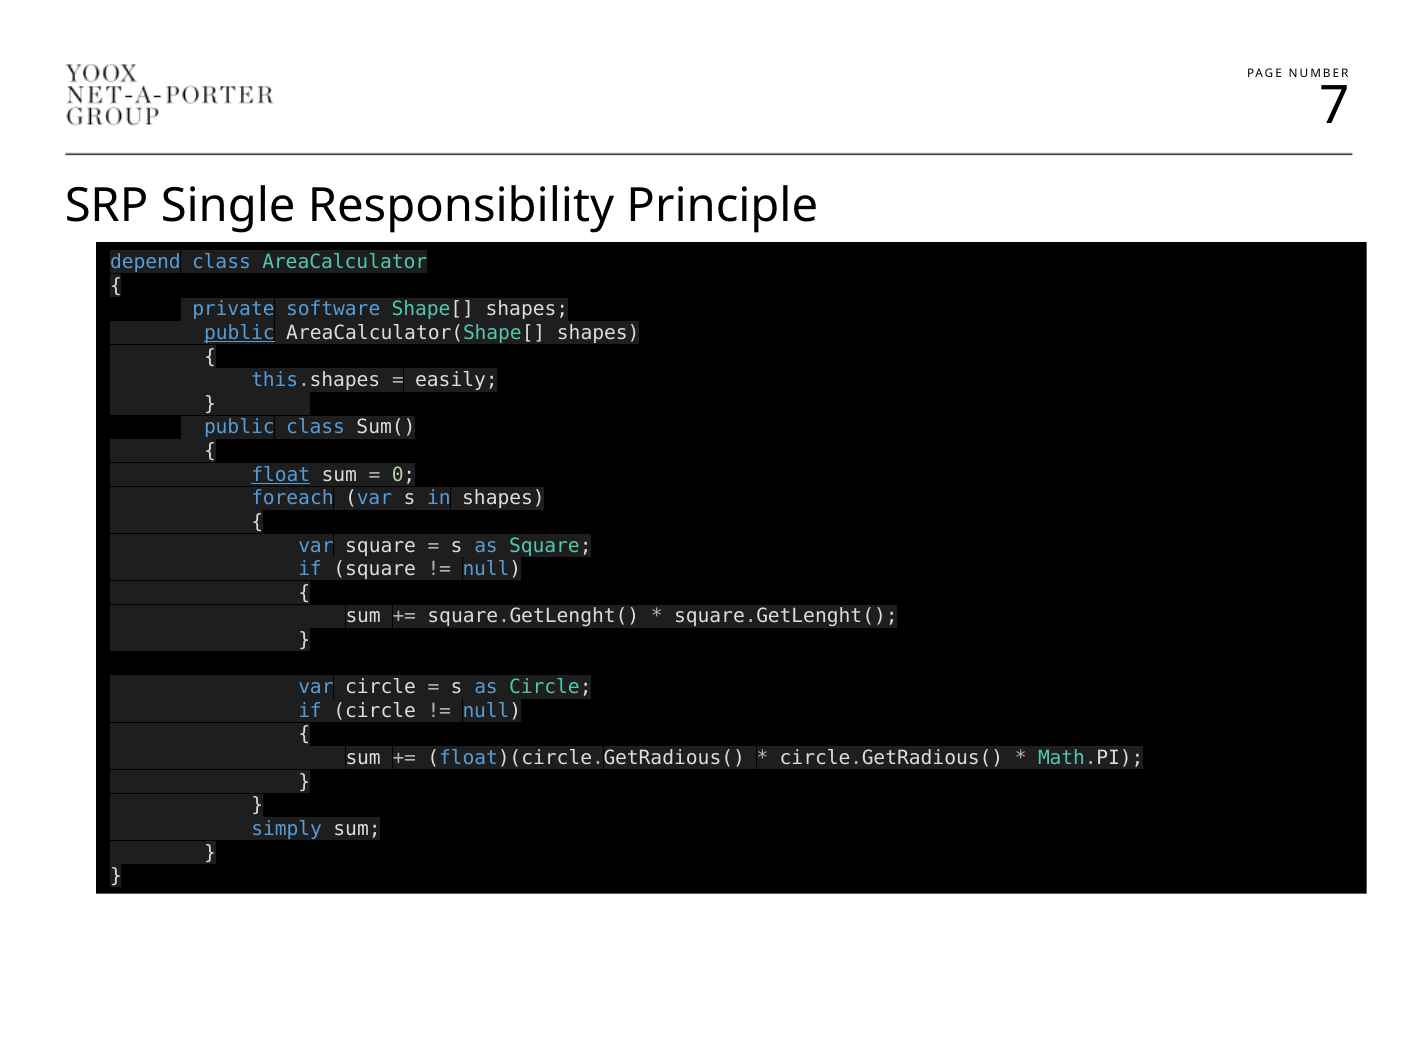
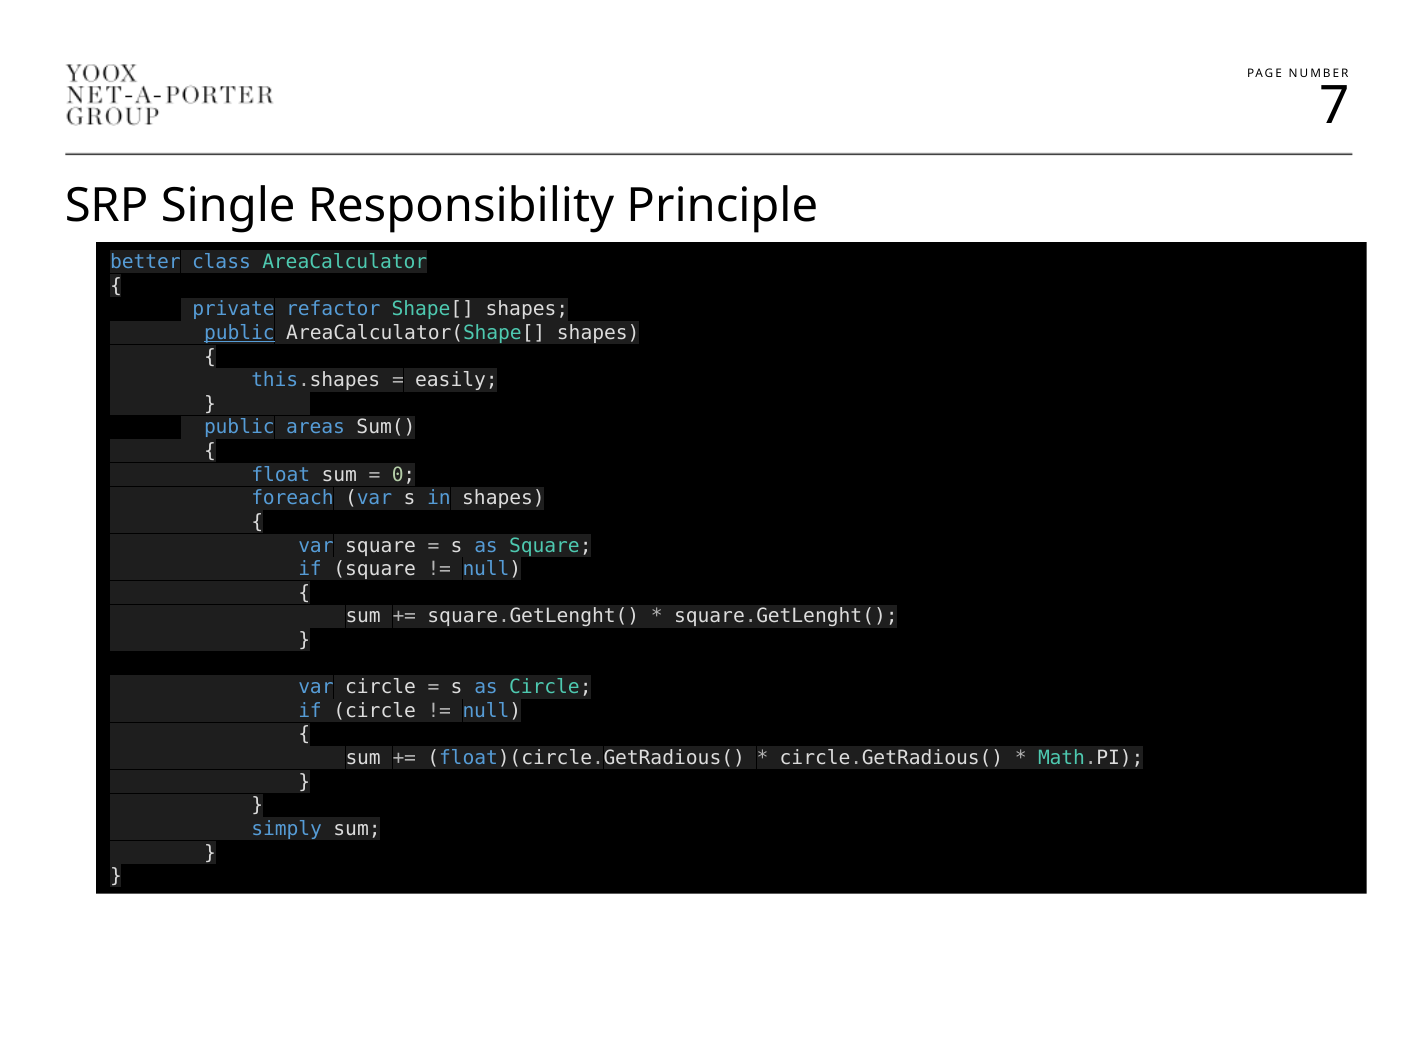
depend: depend -> better (145, 262)
software: software -> refactor (333, 309)
public class: class -> areas (316, 428)
float underline: present -> none (281, 475)
